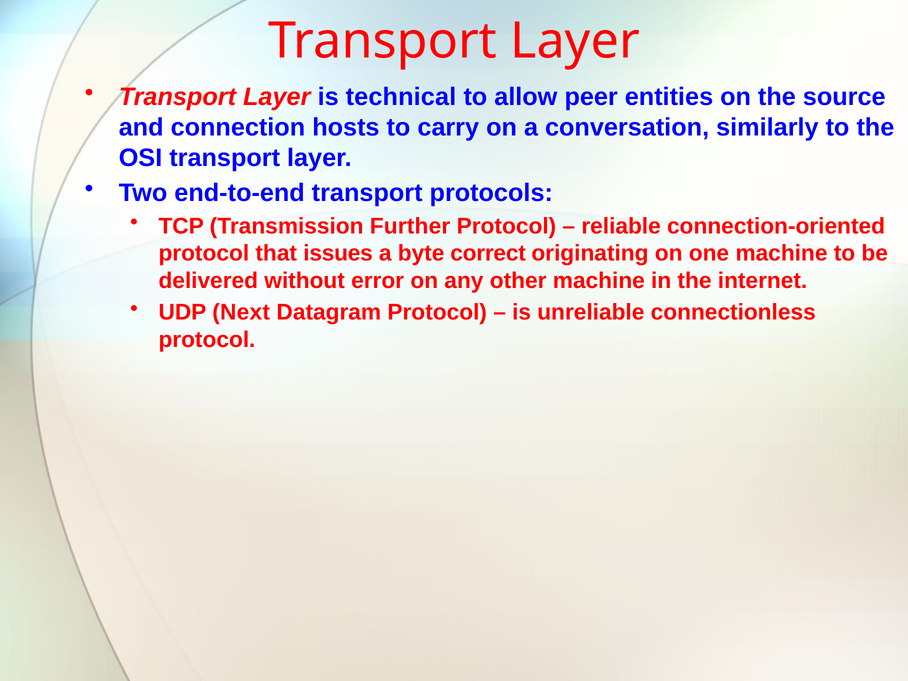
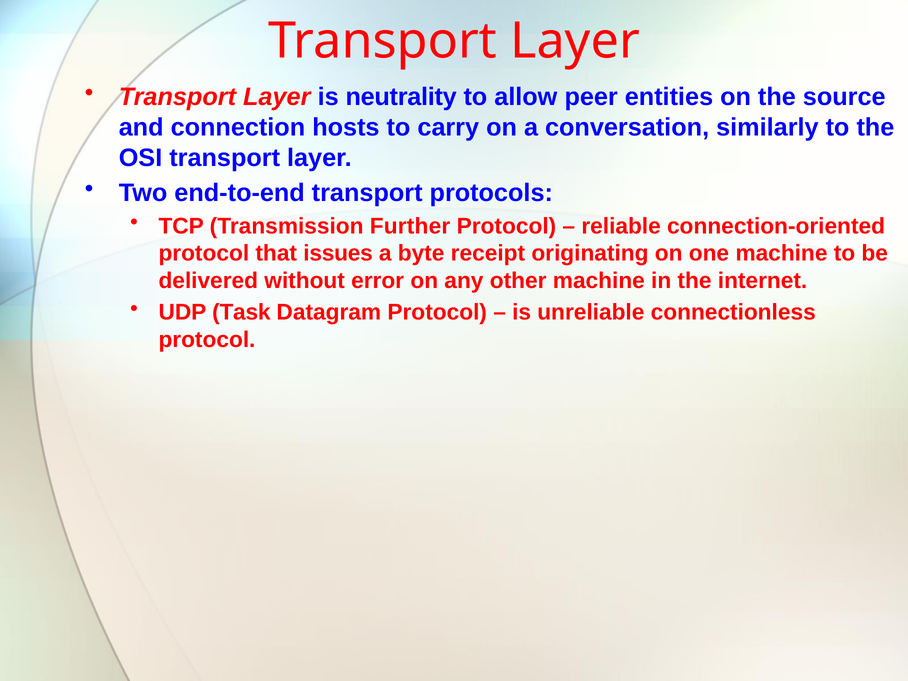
technical: technical -> neutrality (401, 97)
correct: correct -> receipt (488, 253)
Next: Next -> Task (241, 312)
